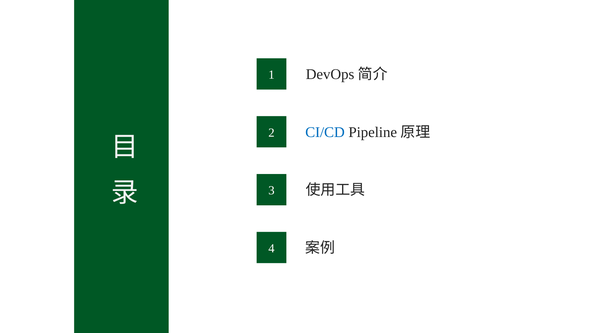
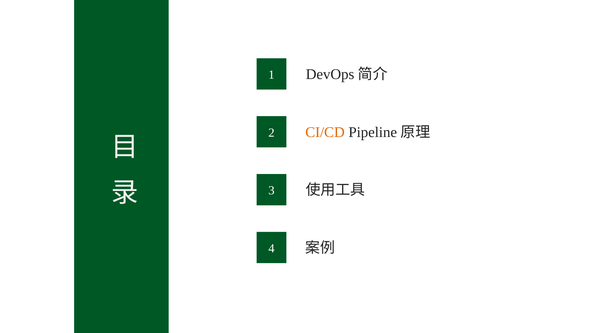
CI/CD colour: blue -> orange (325, 132)
